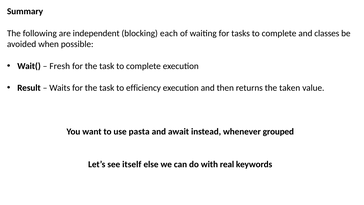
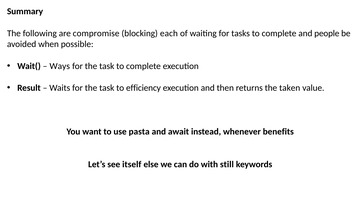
independent: independent -> compromise (96, 33)
classes: classes -> people (327, 33)
Fresh: Fresh -> Ways (60, 66)
grouped: grouped -> benefits (278, 132)
real: real -> still (227, 164)
